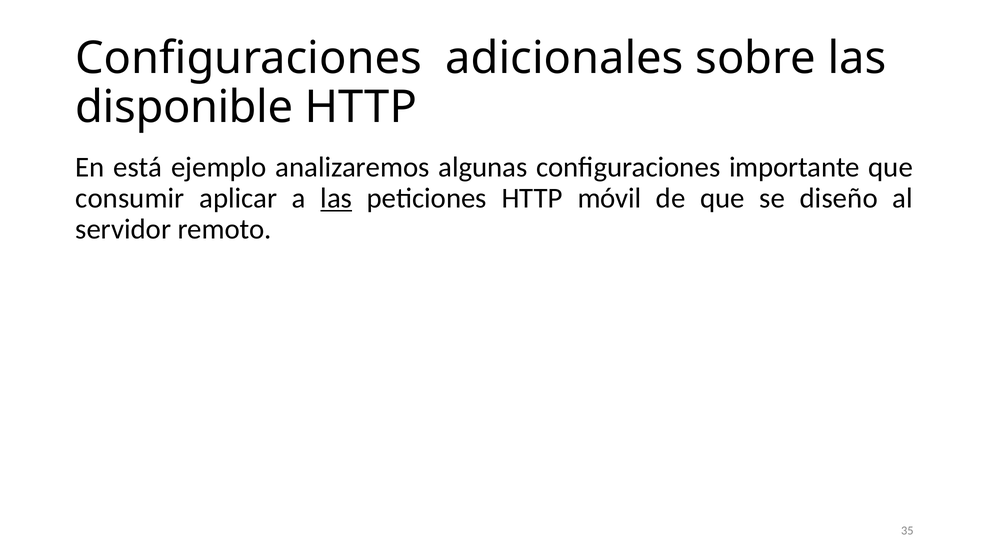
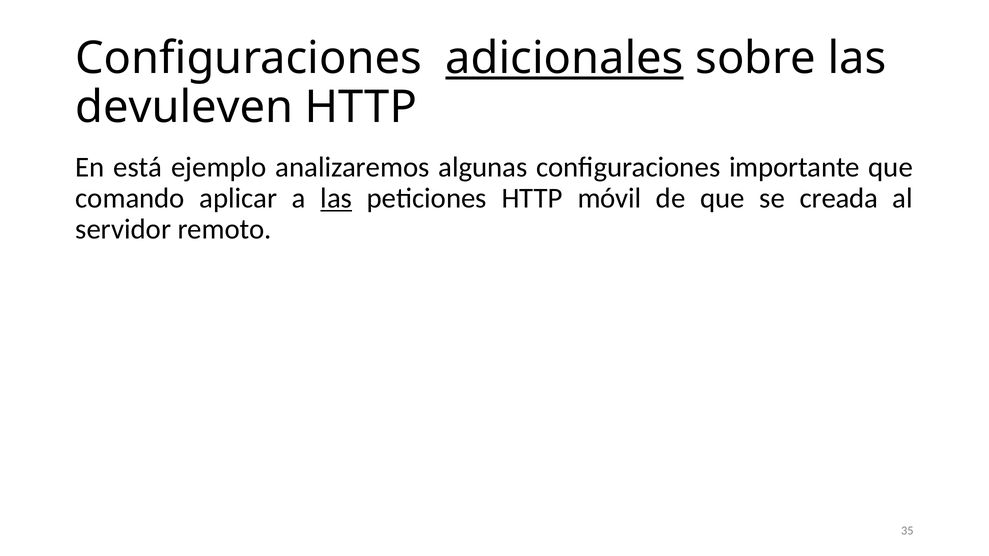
adicionales underline: none -> present (564, 59)
disponible: disponible -> devuleven (184, 108)
consumir: consumir -> comando (130, 198)
diseño: diseño -> creada (839, 198)
